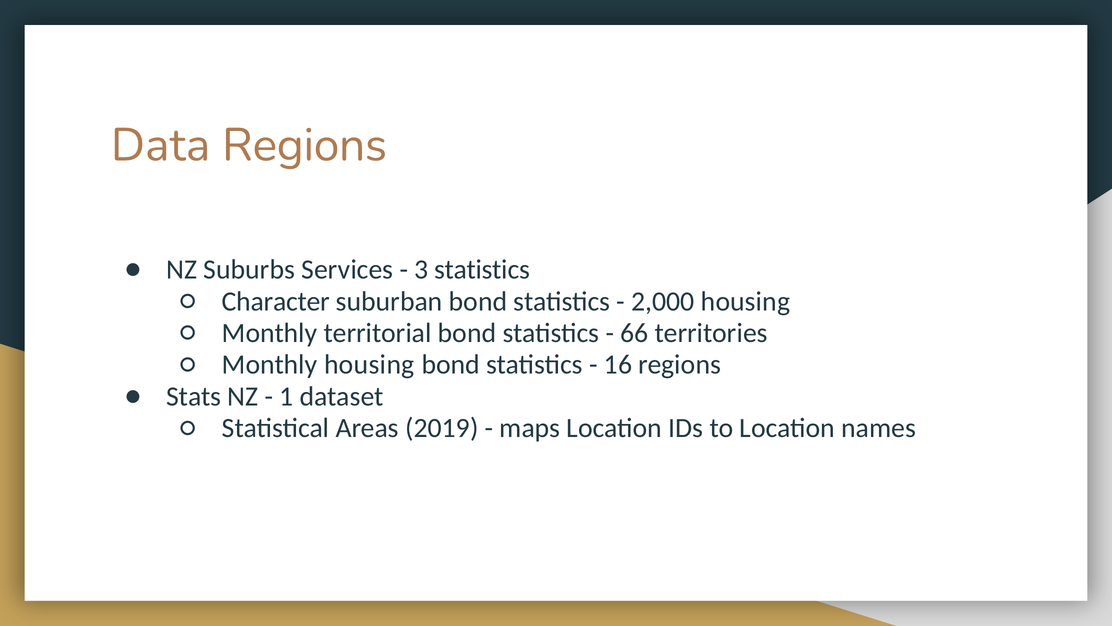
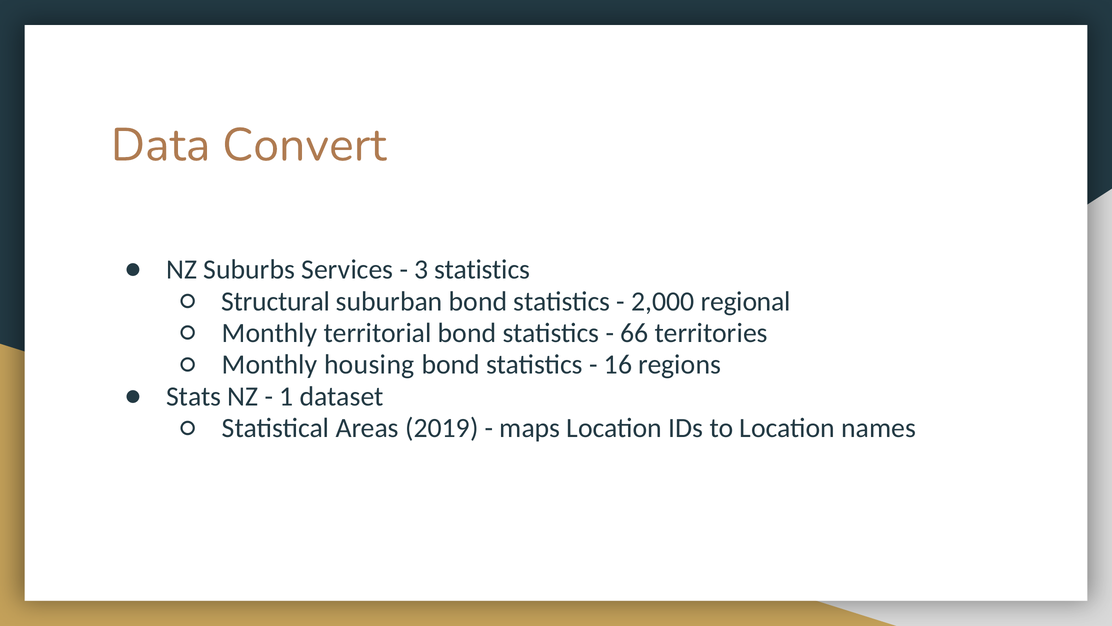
Data Regions: Regions -> Convert (304, 145)
Character: Character -> Structural (276, 301)
2,000 housing: housing -> regional (746, 301)
